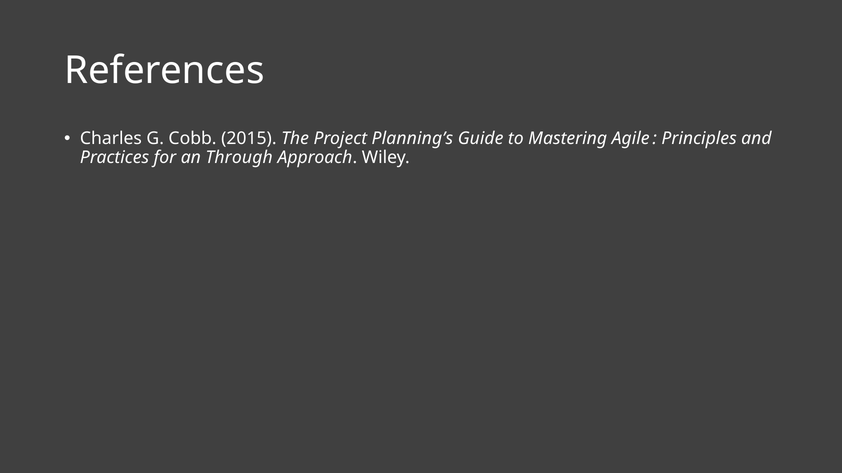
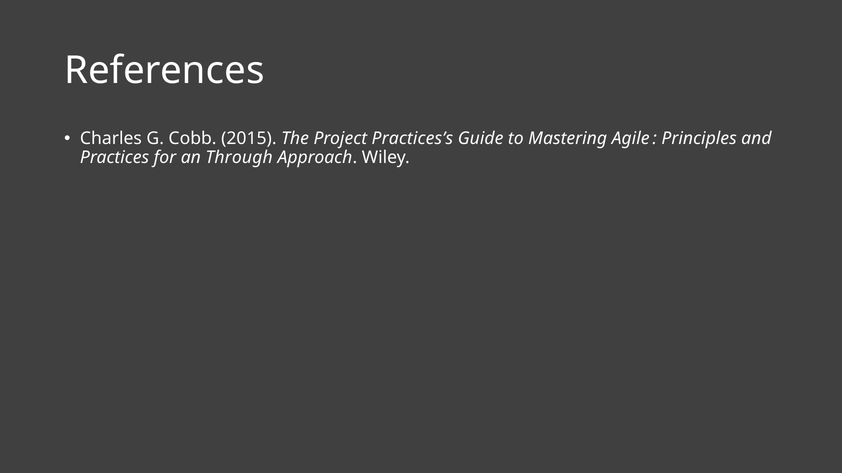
Planning’s: Planning’s -> Practices’s (412, 139)
